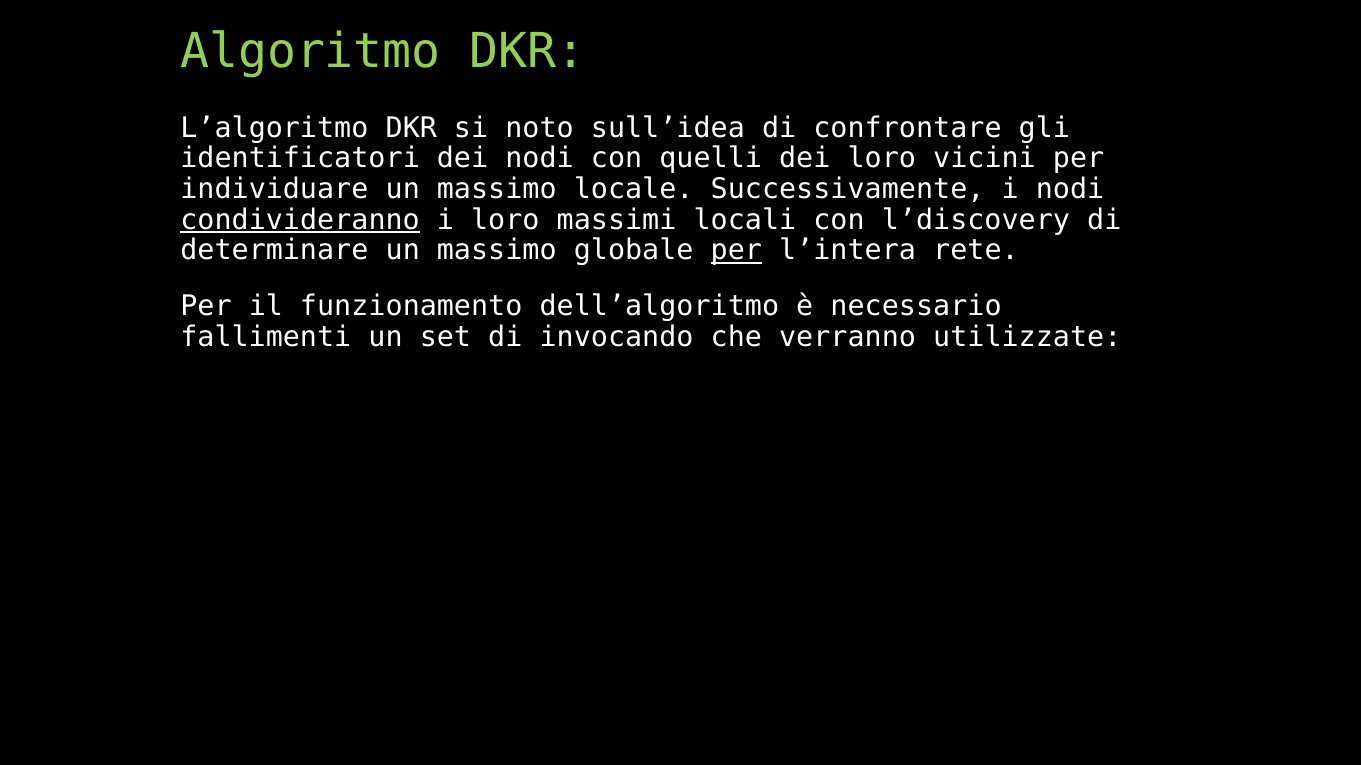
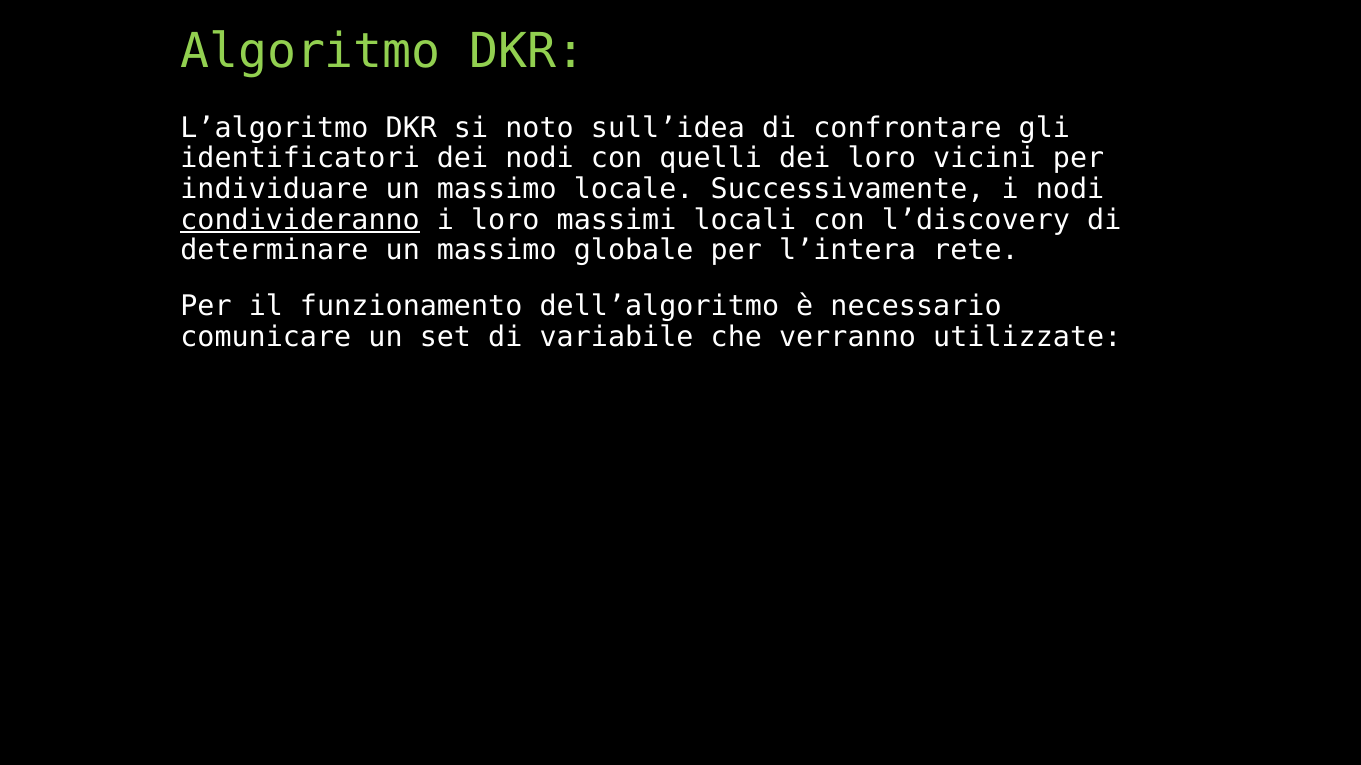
per underline: present -> none (736, 251)
fallimenti: fallimenti -> comunicare (266, 337)
invocando: invocando -> variabile (617, 337)
